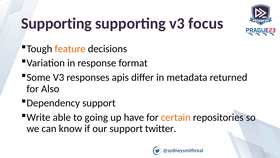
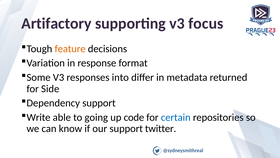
Supporting: Supporting -> Artifactory (56, 24)
apis: apis -> into (120, 77)
Also: Also -> Side (50, 88)
have: have -> code (134, 117)
certain colour: orange -> blue (176, 117)
